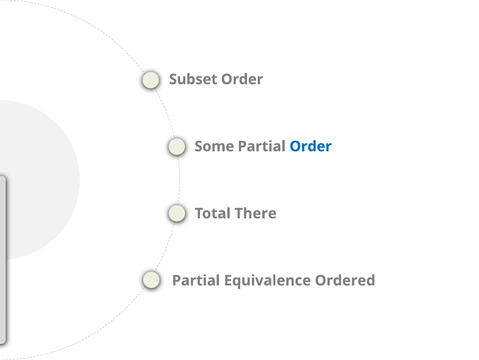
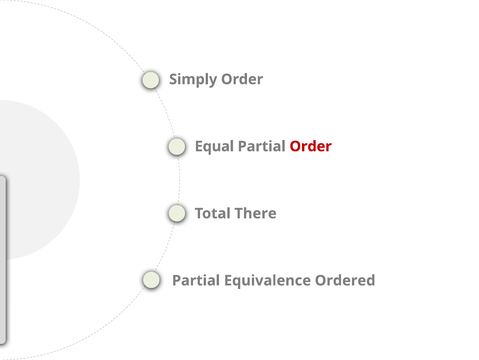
Subset: Subset -> Simply (193, 79)
Some: Some -> Equal (214, 146)
Order colour: blue -> red (311, 146)
